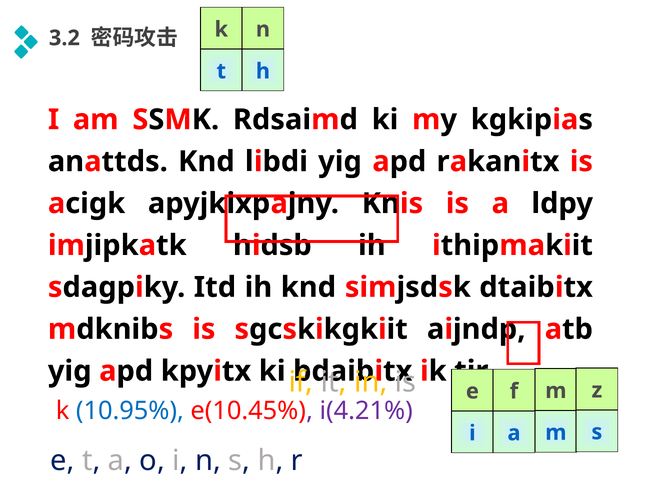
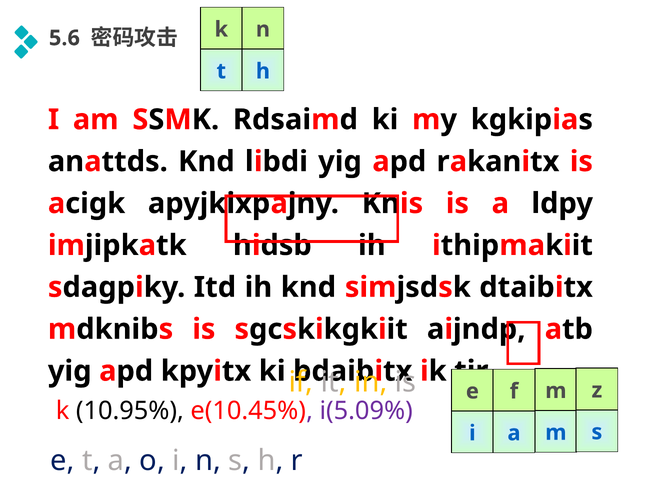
3.2: 3.2 -> 5.6 (64, 38)
10.95% colour: blue -> black (130, 410)
i(4.21%: i(4.21% -> i(5.09% (366, 410)
